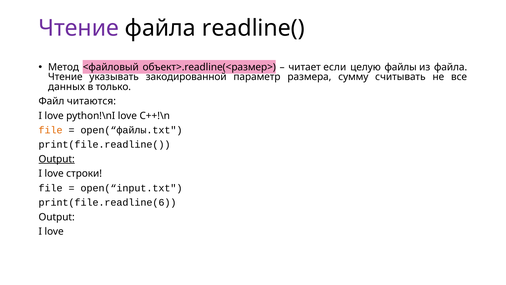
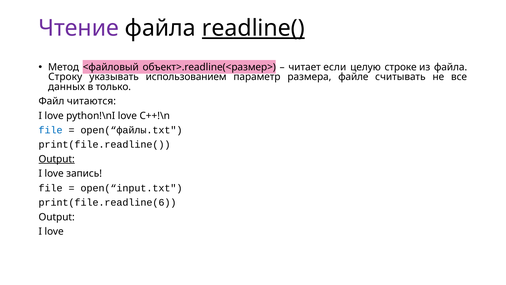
readline( underline: none -> present (253, 28)
файлы: файлы -> строке (401, 67)
Чтение: Чтение -> Строку (65, 77)
закодированной: закодированной -> использованием (186, 77)
сумму: сумму -> файле (353, 77)
file colour: orange -> blue (51, 130)
строки: строки -> запись (84, 173)
